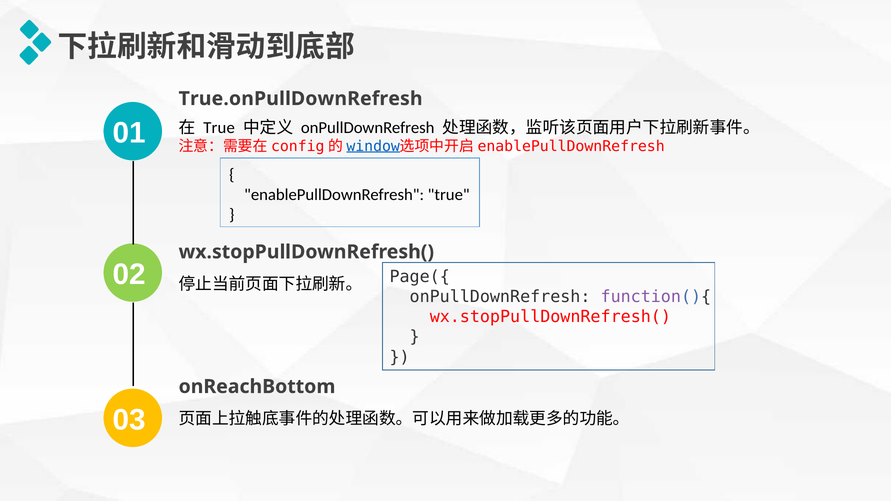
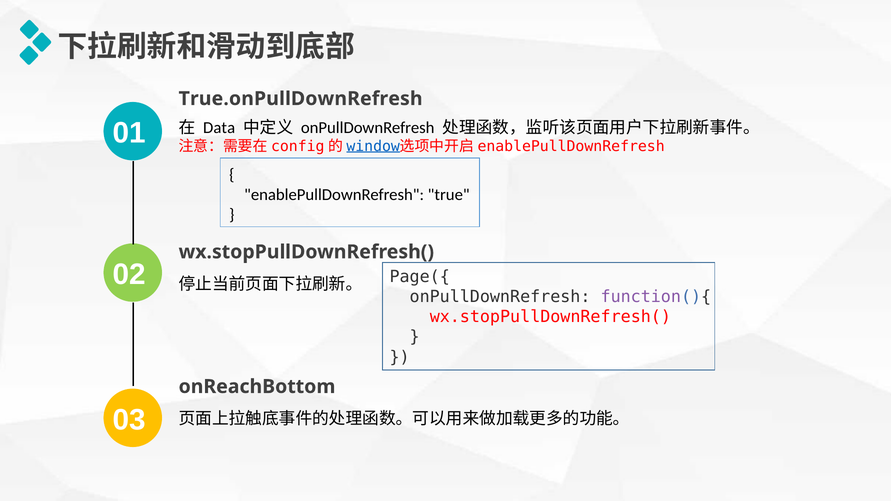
True: True -> Data (219, 128)
